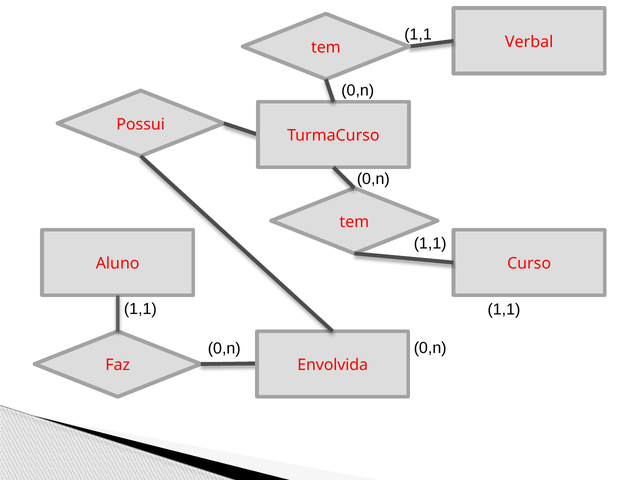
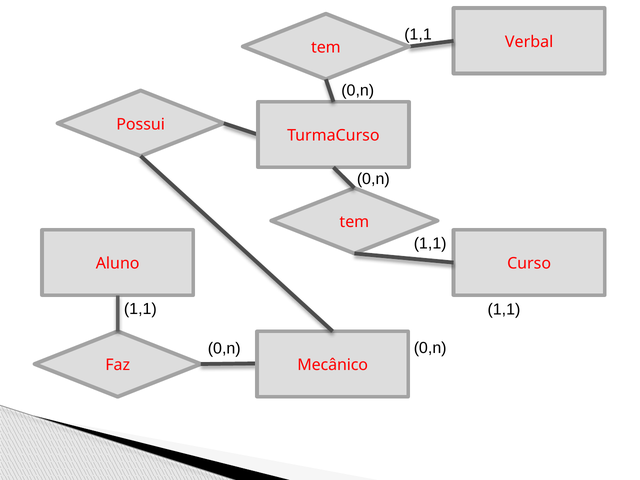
Envolvida: Envolvida -> Mecânico (333, 365)
